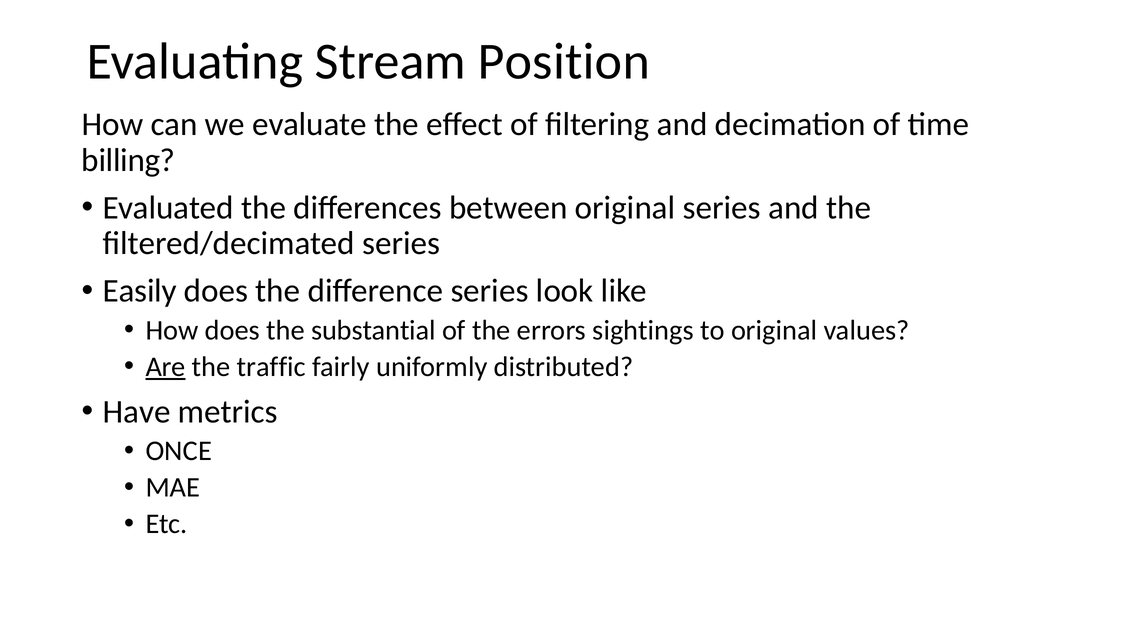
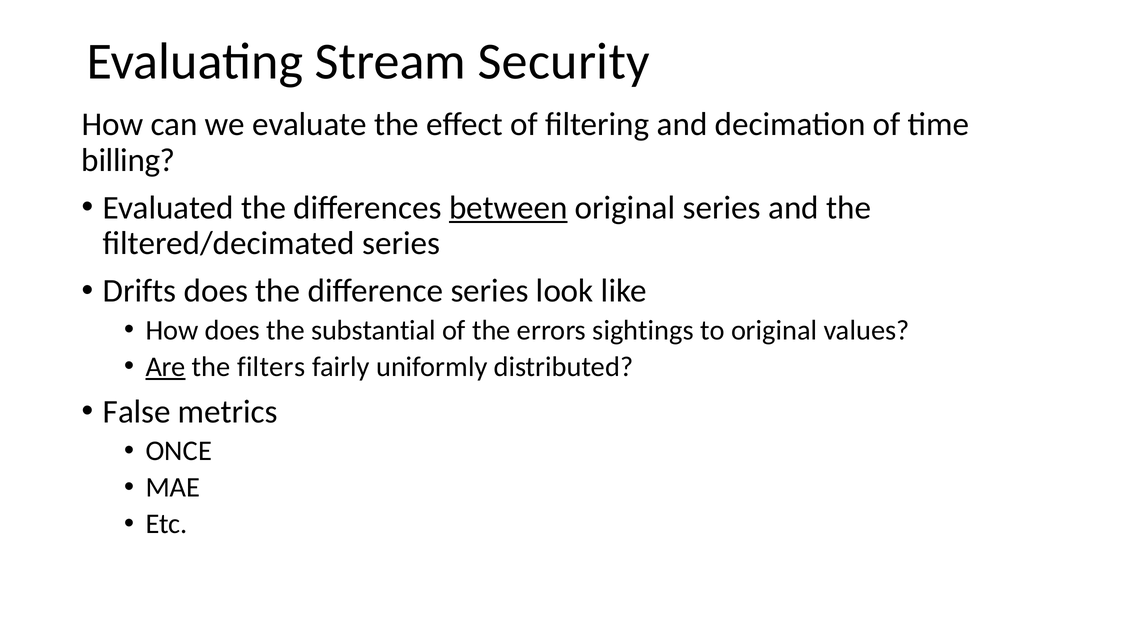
Position: Position -> Security (564, 61)
between underline: none -> present (508, 208)
Easily: Easily -> Drifts (140, 291)
traffic: traffic -> filters (271, 367)
Have: Have -> False (137, 412)
